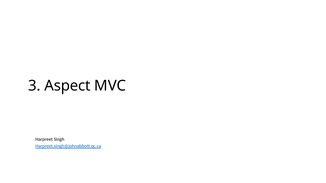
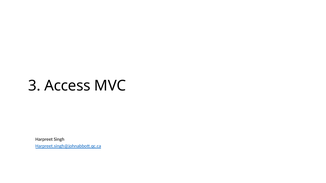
Aspect: Aspect -> Access (67, 86)
